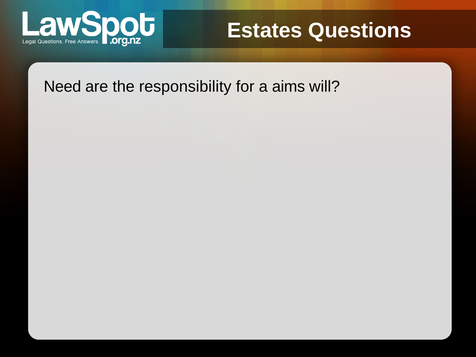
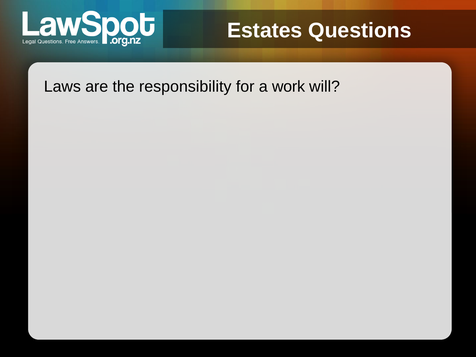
Need: Need -> Laws (62, 87)
aims: aims -> work (289, 87)
